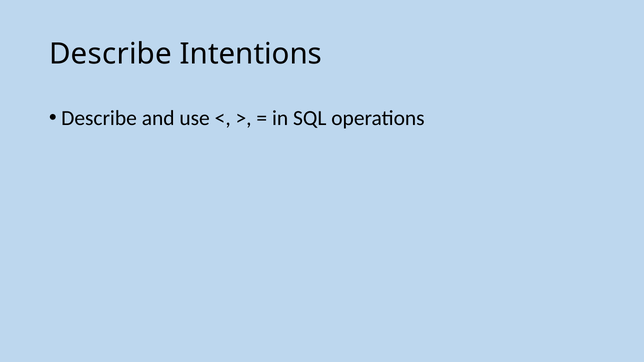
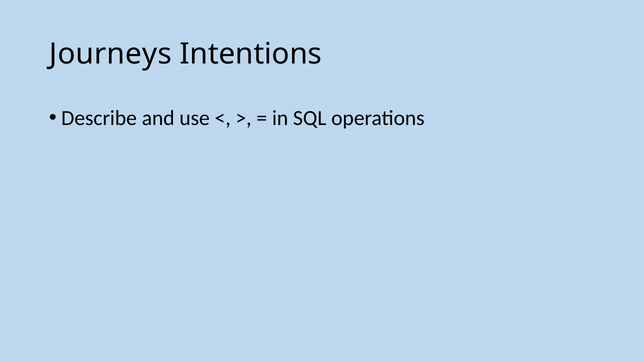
Describe: Describe -> Journeys (110, 54)
